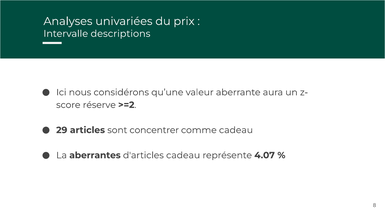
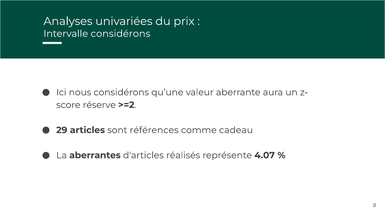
Intervalle descriptions: descriptions -> considérons (120, 34)
concentrer: concentrer -> références (154, 130)
d'articles cadeau: cadeau -> réalisés (183, 155)
